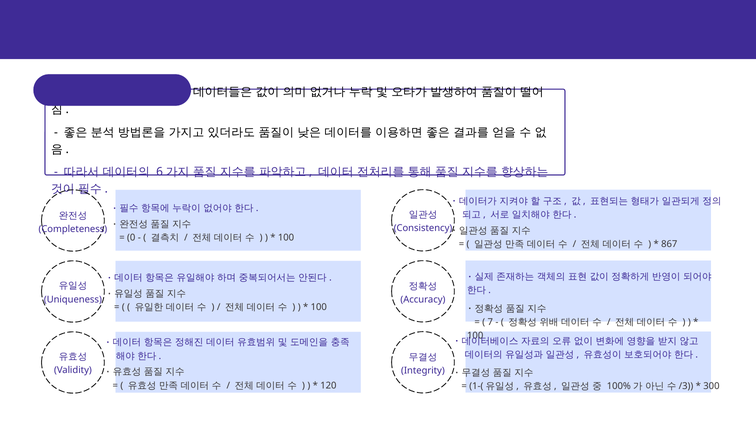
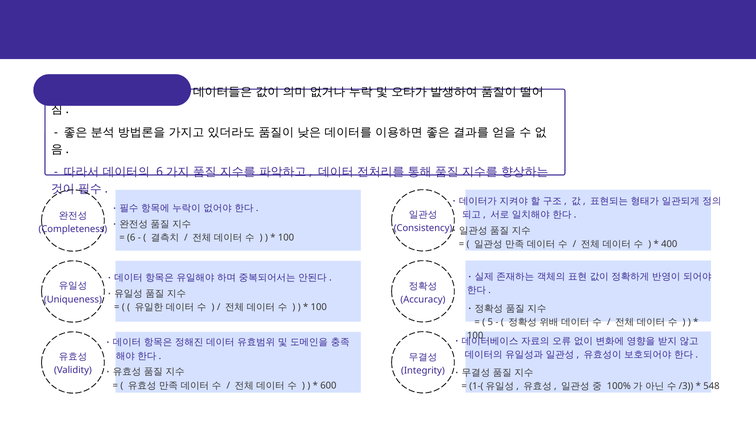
0: 0 -> 6 (131, 238)
867: 867 -> 400 (669, 244)
7: 7 -> 5 (490, 322)
120: 120 -> 600 (328, 386)
300: 300 -> 548 (711, 387)
